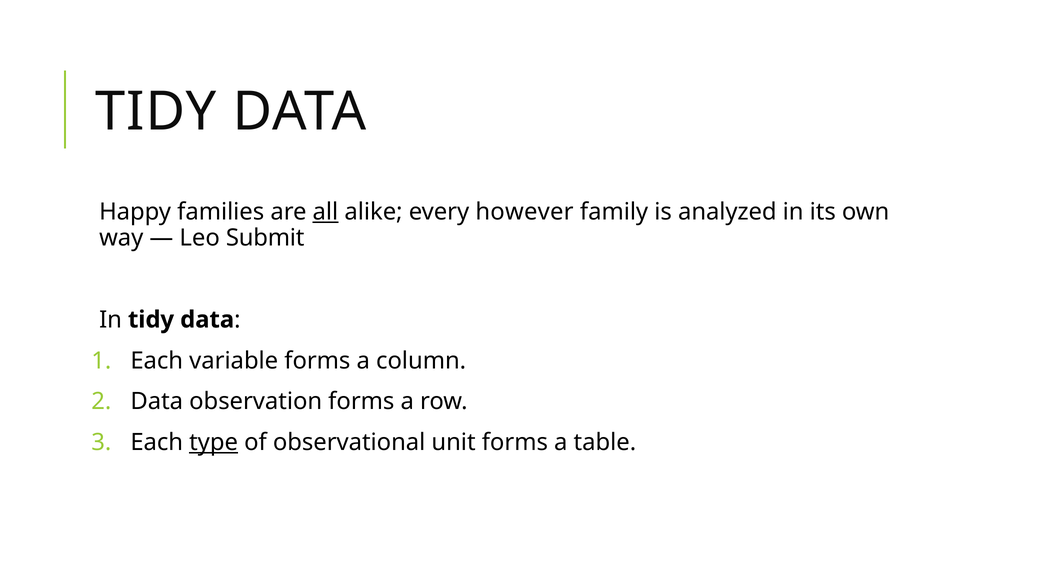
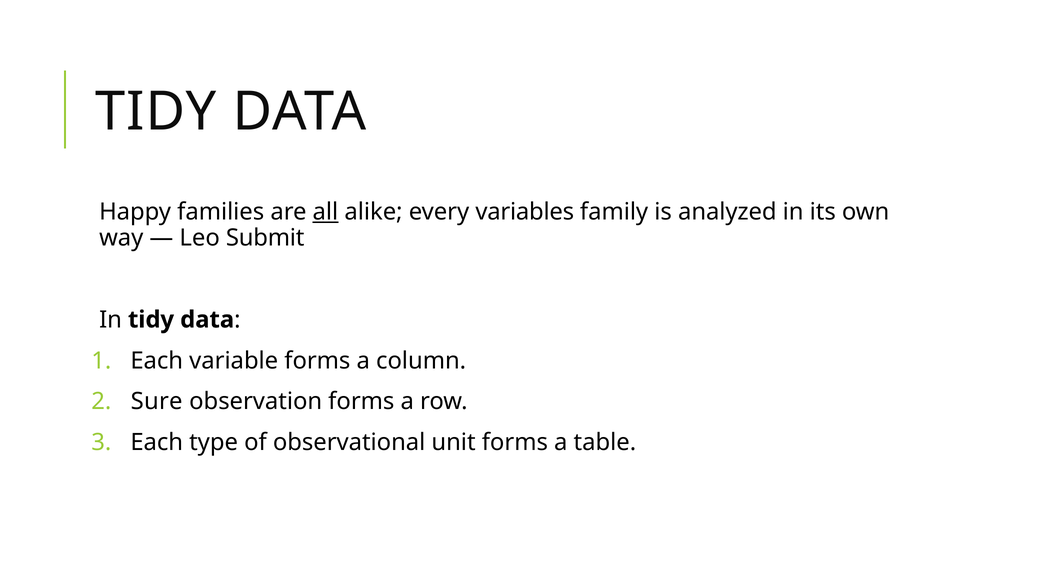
however: however -> variables (525, 212)
Data: Data -> Sure (157, 401)
type underline: present -> none (214, 442)
